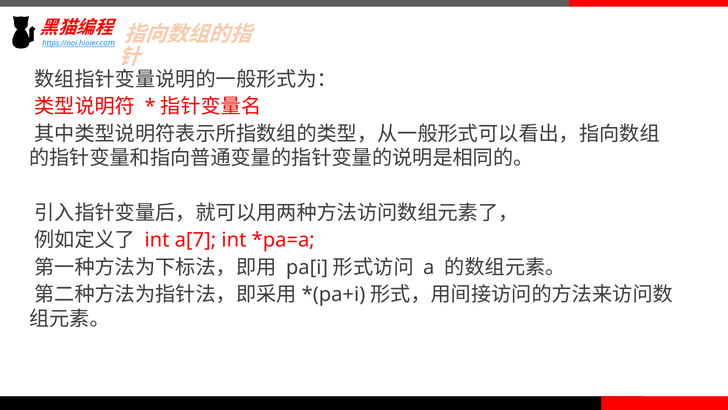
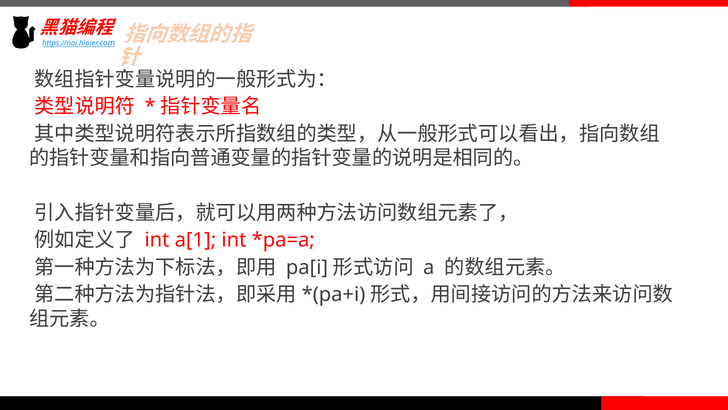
a[7: a[7 -> a[1 (195, 240)
